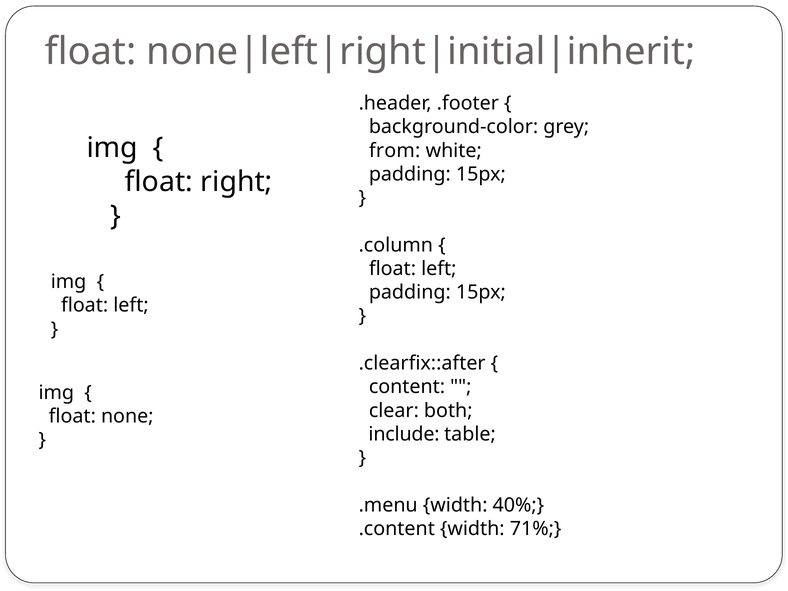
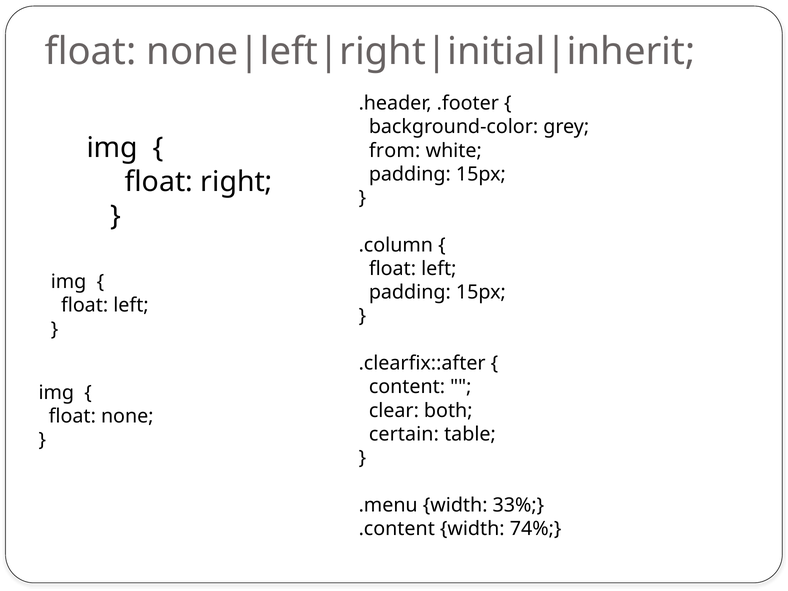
include: include -> certain (404, 434)
40%: 40% -> 33% (518, 505)
71%: 71% -> 74% (536, 529)
